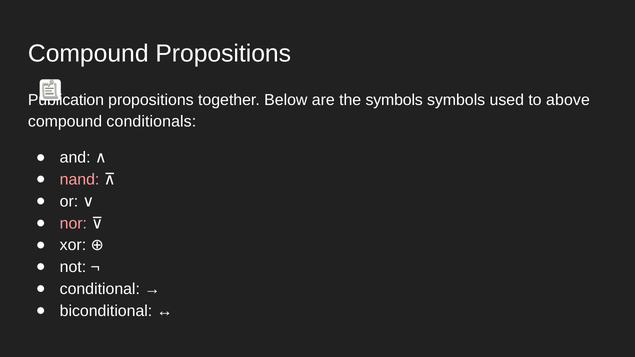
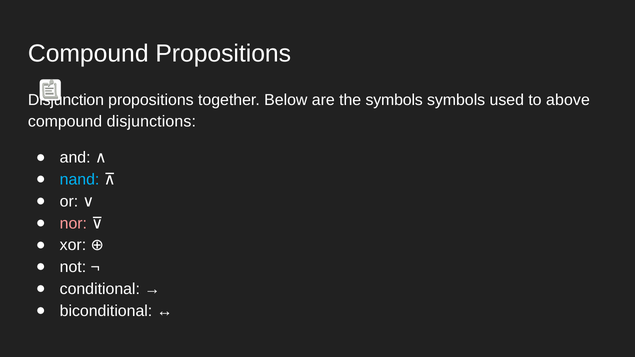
Publication: Publication -> Disjunction (66, 100)
conditionals: conditionals -> disjunctions (151, 122)
nand colour: pink -> light blue (80, 180)
